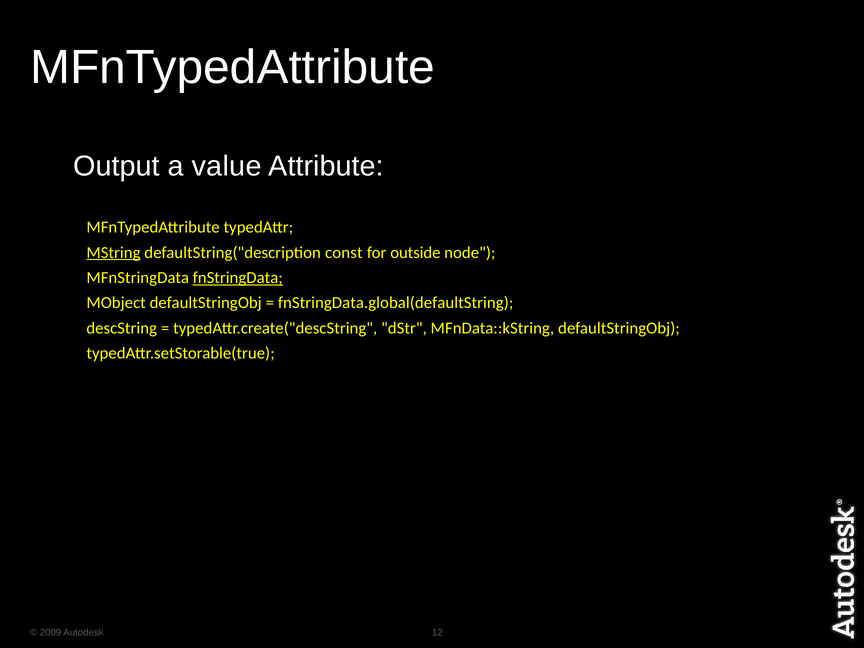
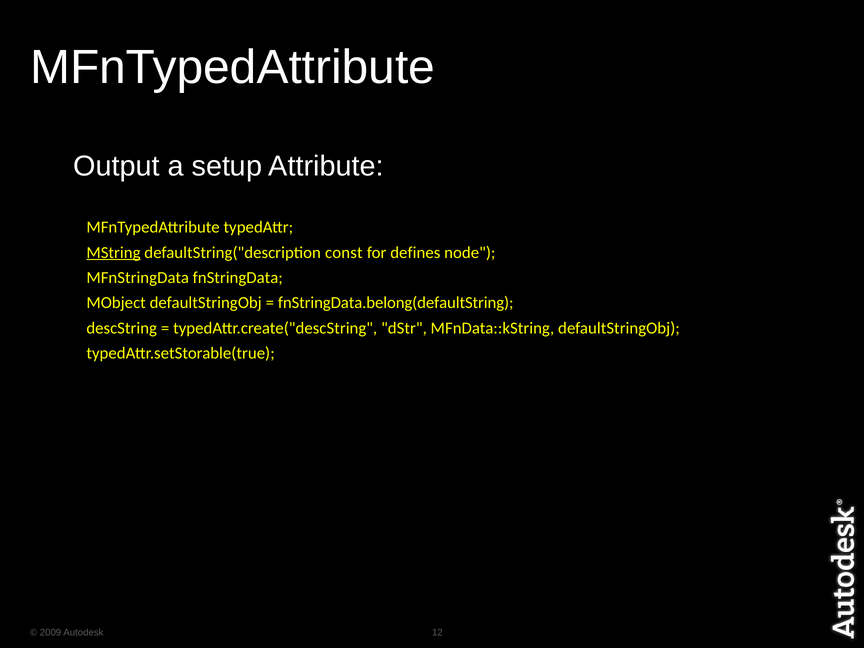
value: value -> setup (227, 166)
outside: outside -> defines (415, 252)
fnStringData underline: present -> none (238, 278)
fnStringData.global(defaultString: fnStringData.global(defaultString -> fnStringData.belong(defaultString (396, 303)
